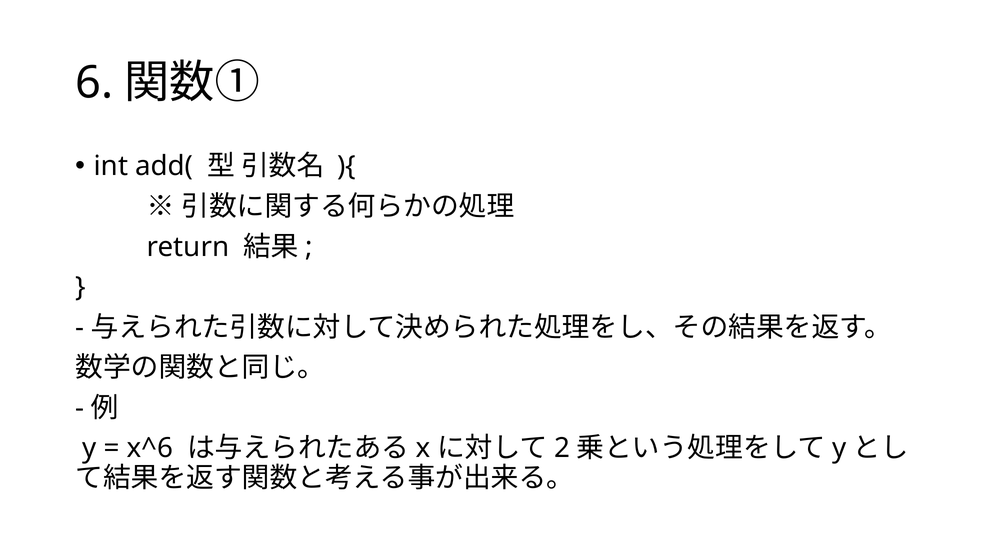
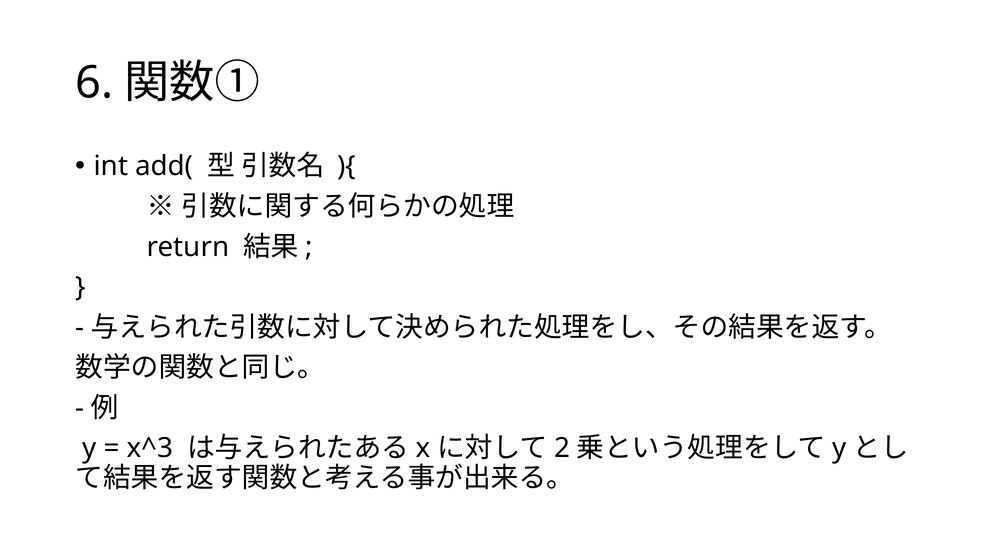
x^6: x^6 -> x^3 (150, 448)
